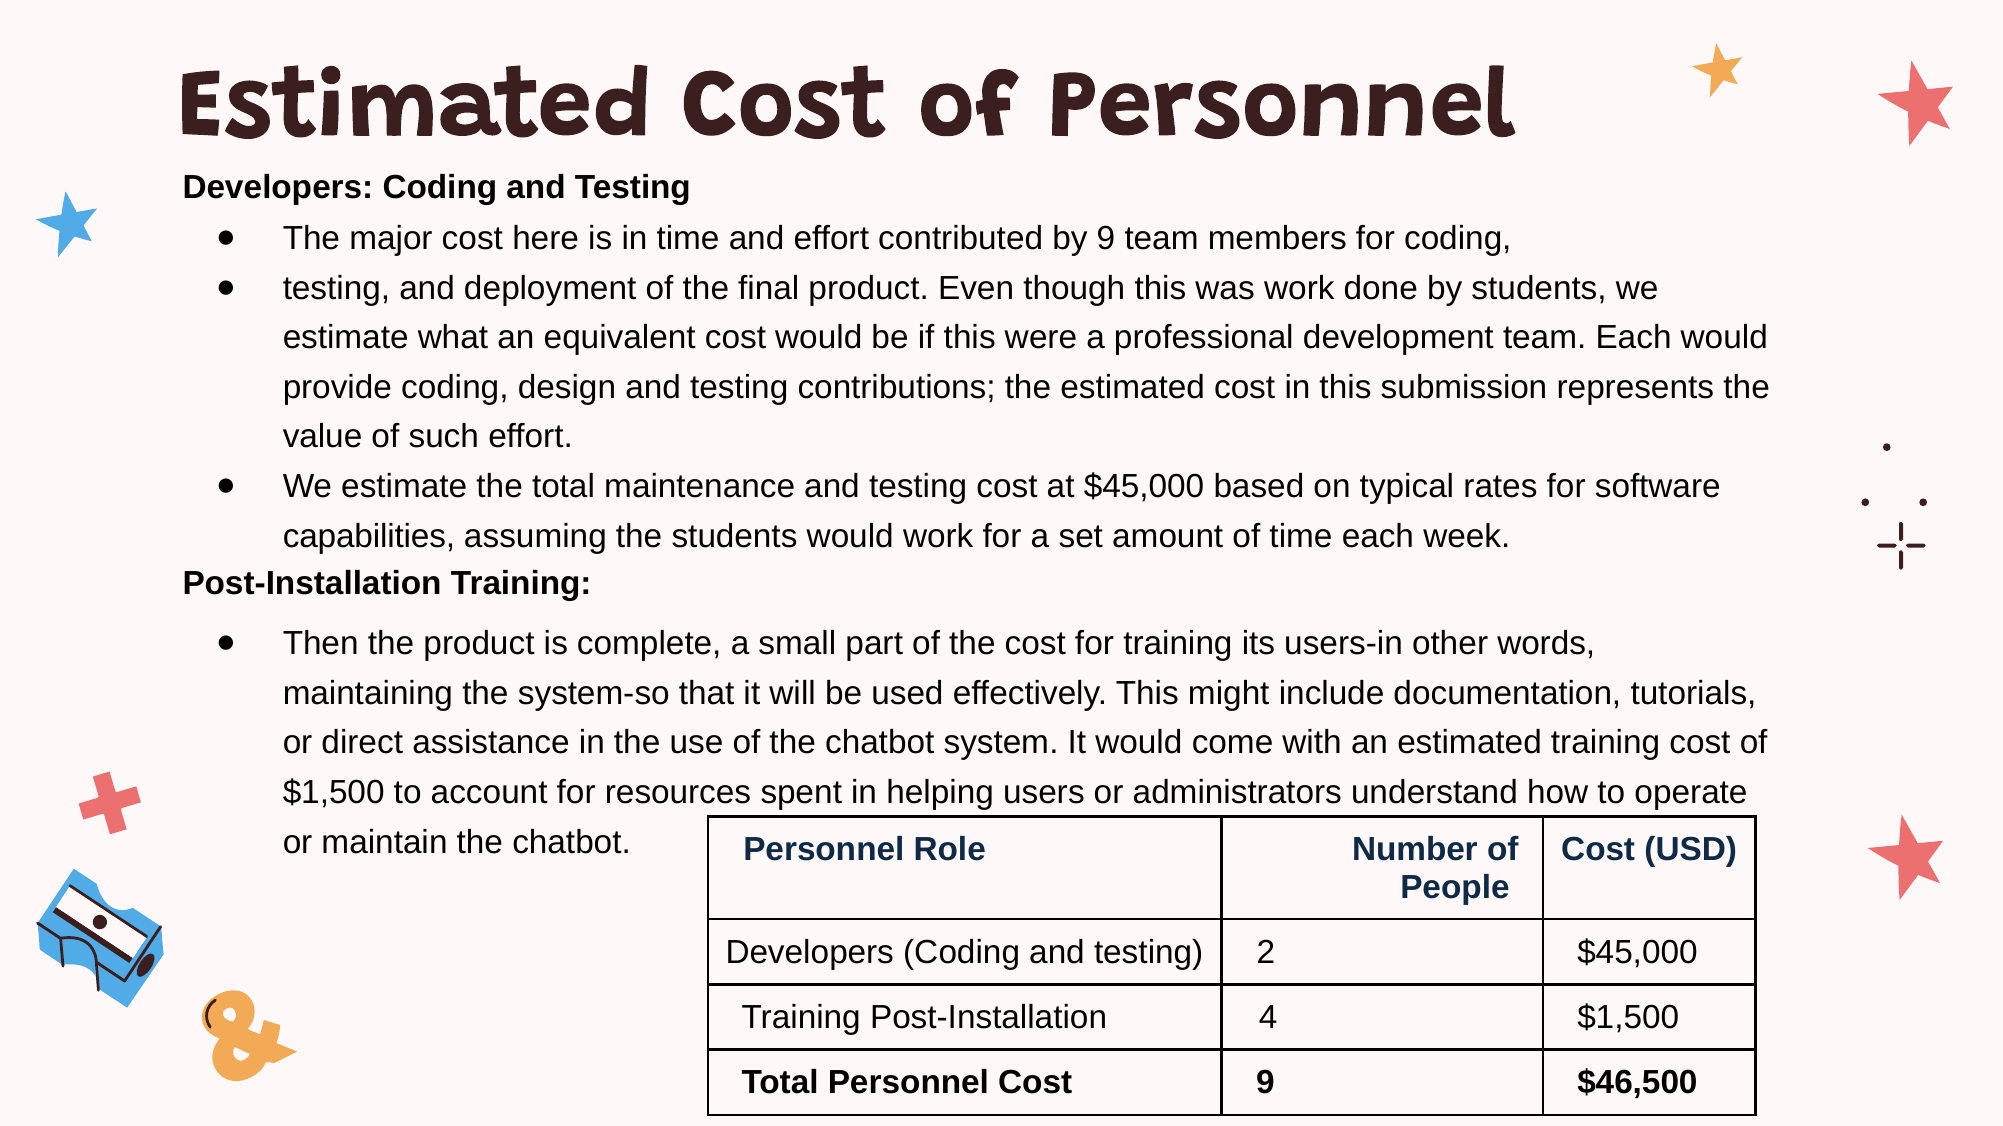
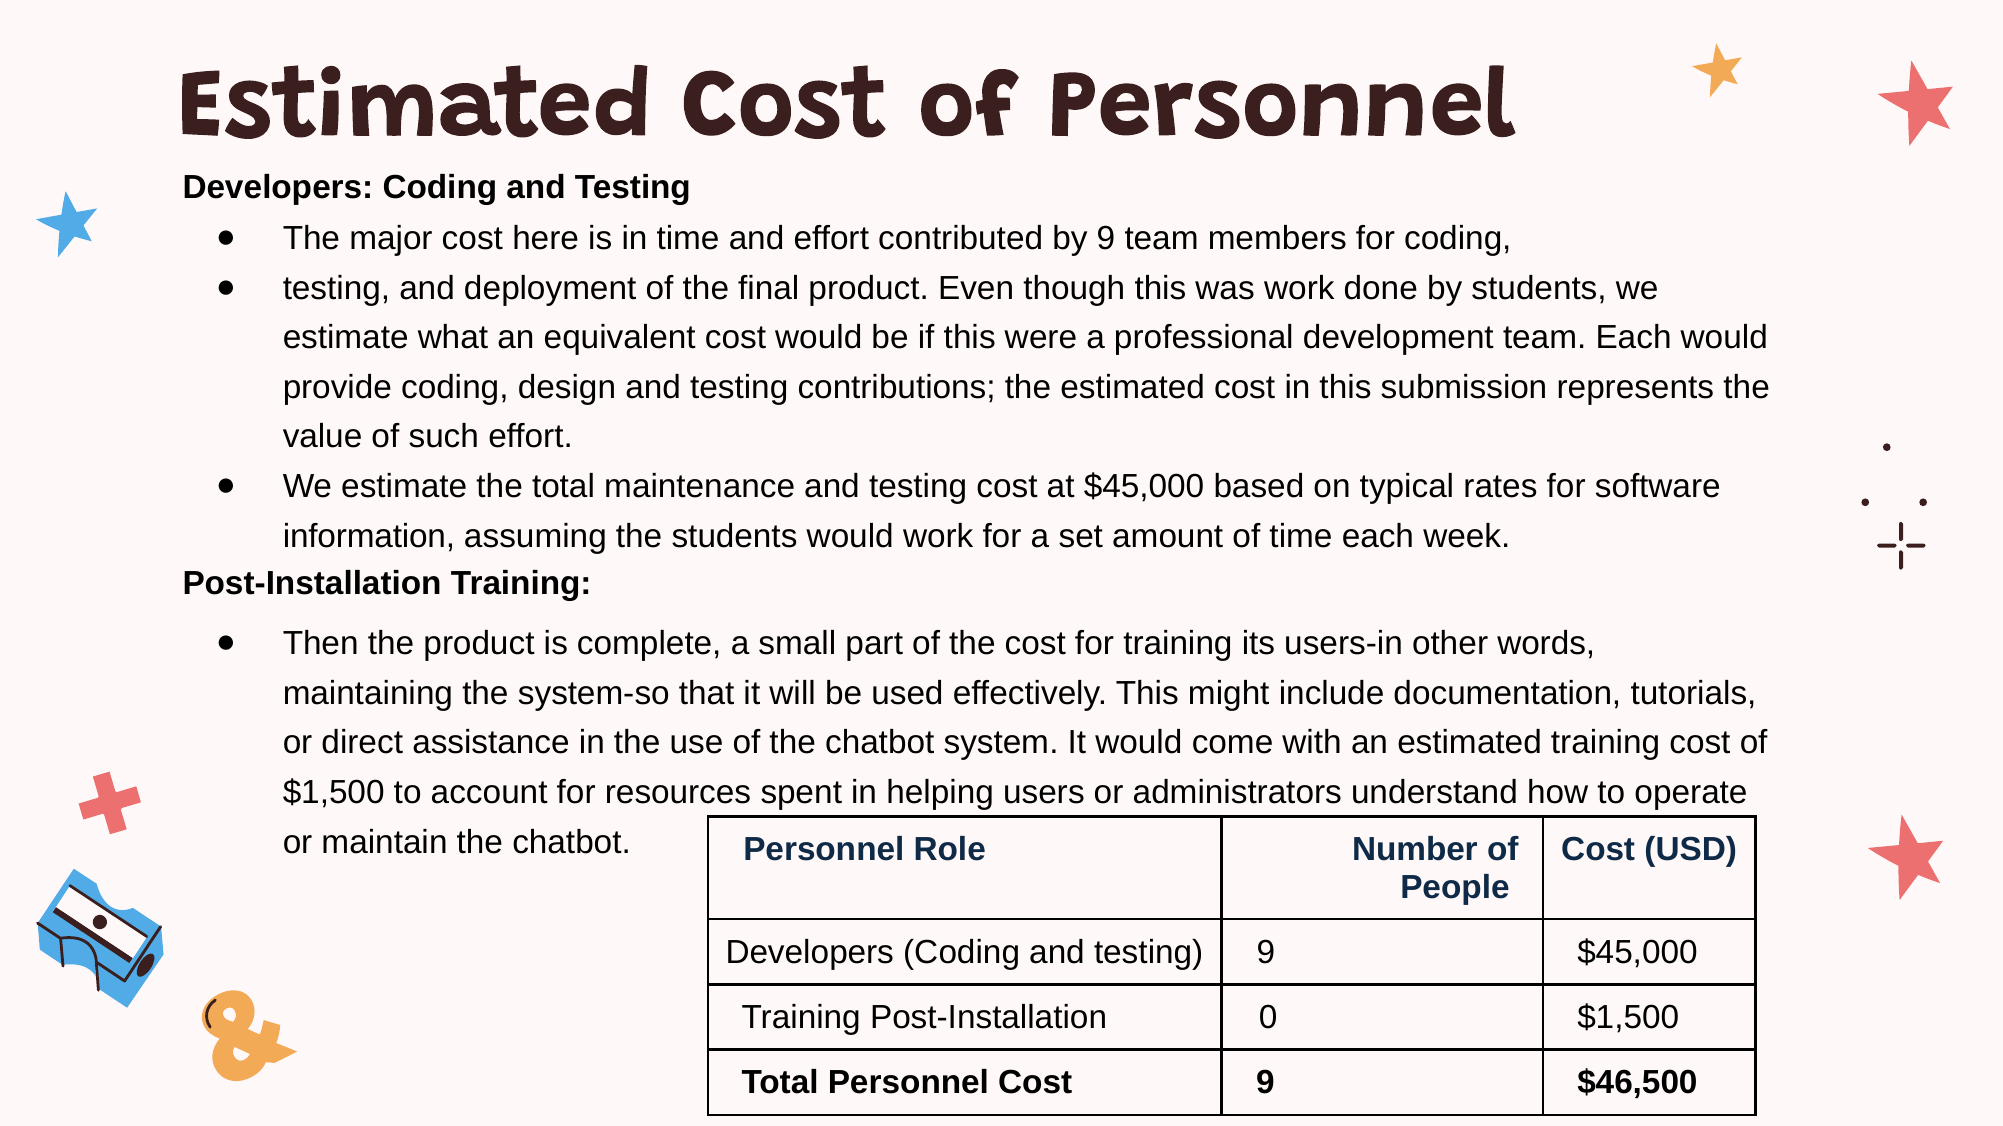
capabilities: capabilities -> information (369, 536)
testing 2: 2 -> 9 (1266, 953)
4: 4 -> 0 (1268, 1018)
